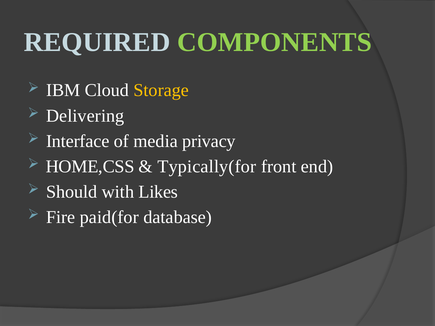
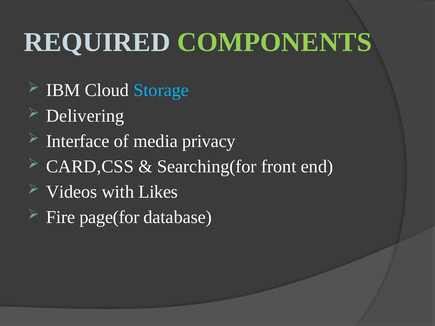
Storage colour: yellow -> light blue (161, 90)
HOME,CSS: HOME,CSS -> CARD,CSS (90, 167)
Typically(for: Typically(for -> Searching(for (207, 167)
Should: Should -> Videos (72, 192)
paid(for: paid(for -> page(for (109, 217)
